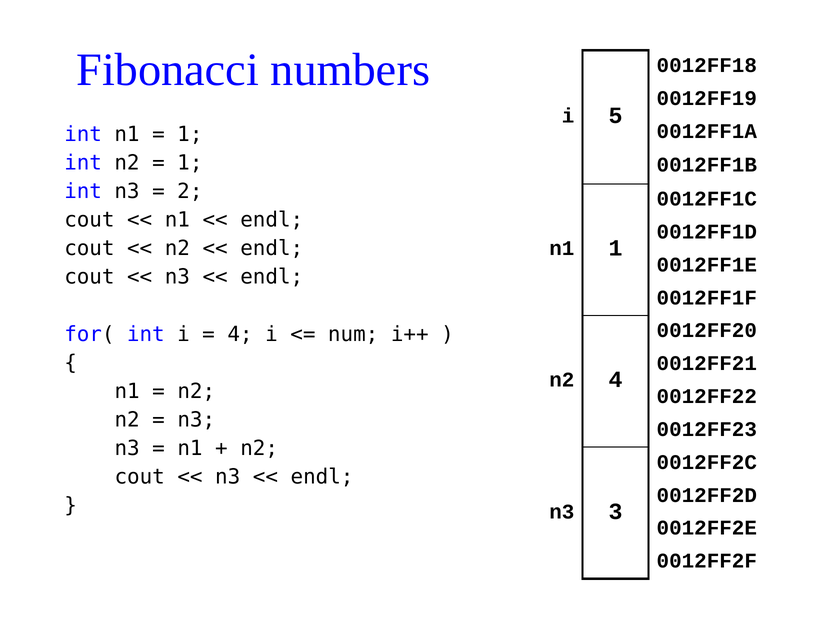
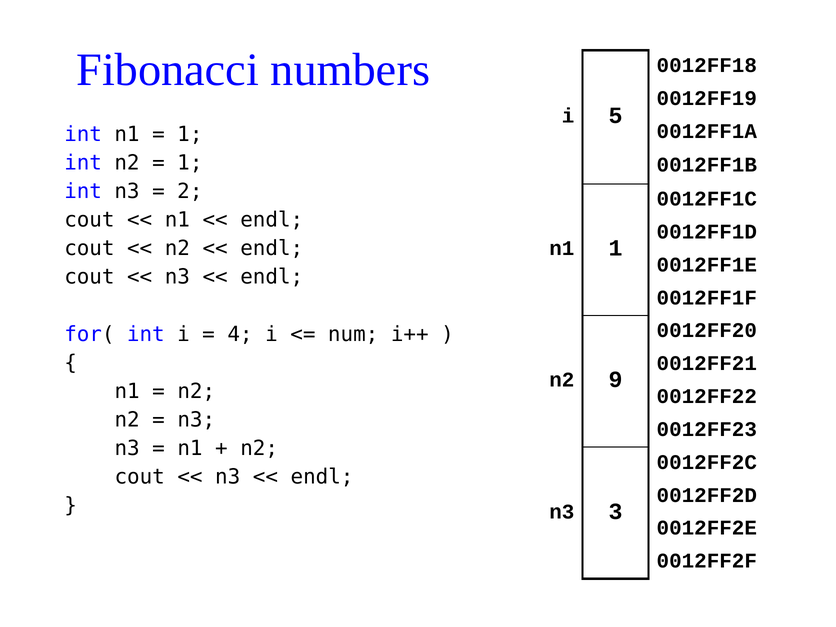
n2 4: 4 -> 9 (616, 380)
